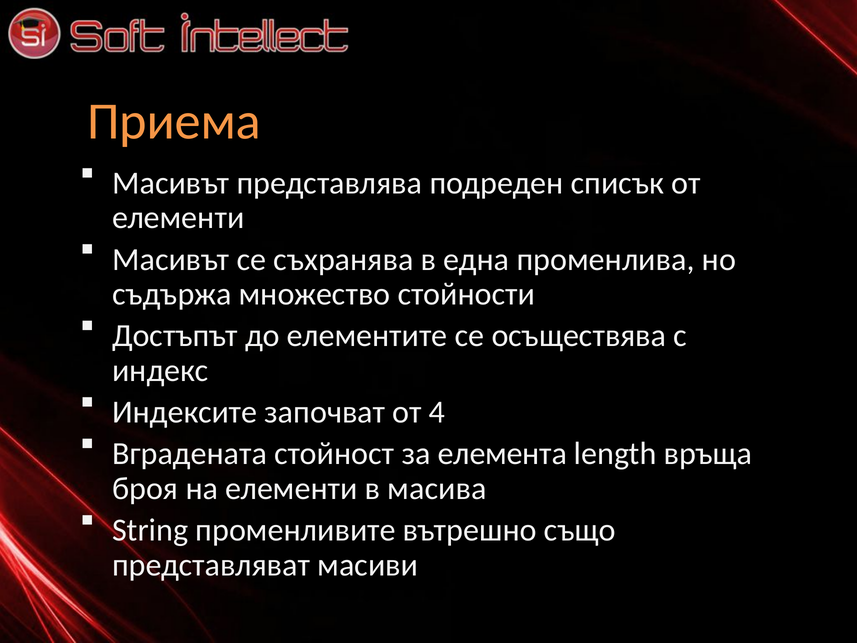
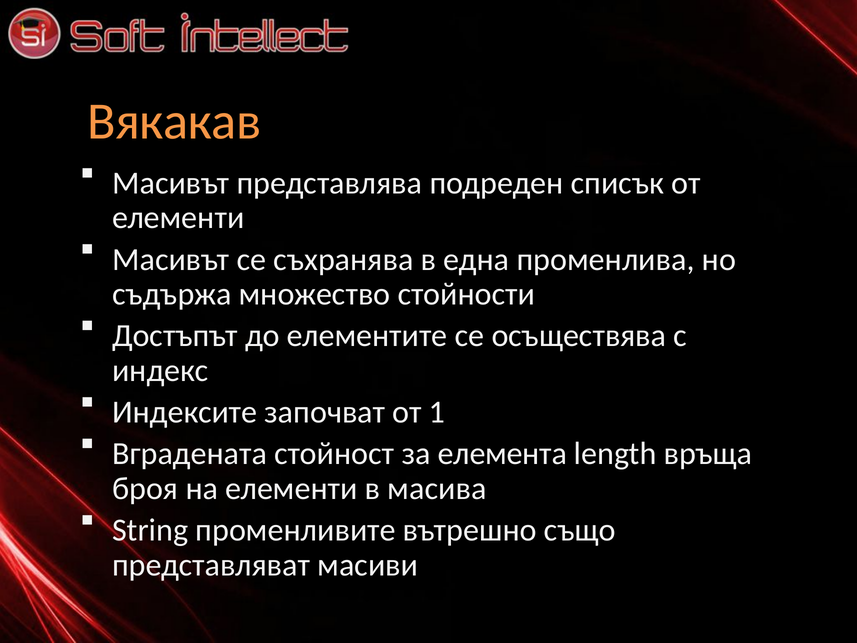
Приема: Приема -> Вякакав (174, 121)
4: 4 -> 1 (437, 412)
